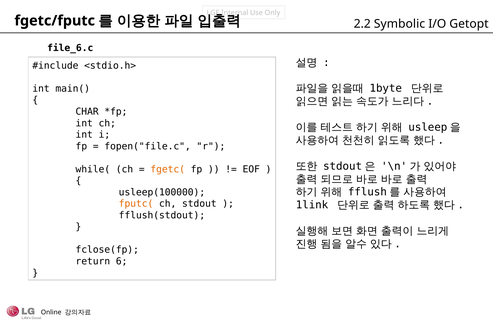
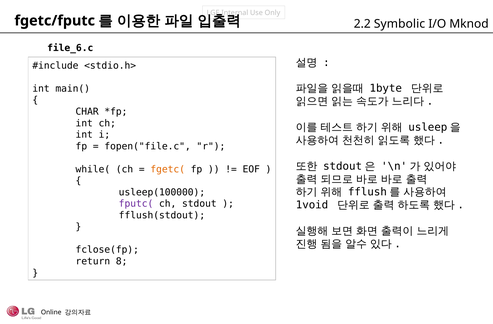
Getopt: Getopt -> Mknod (469, 24)
fputc( colour: orange -> purple (136, 204)
1link: 1link -> 1void (312, 205)
6: 6 -> 8 (122, 261)
